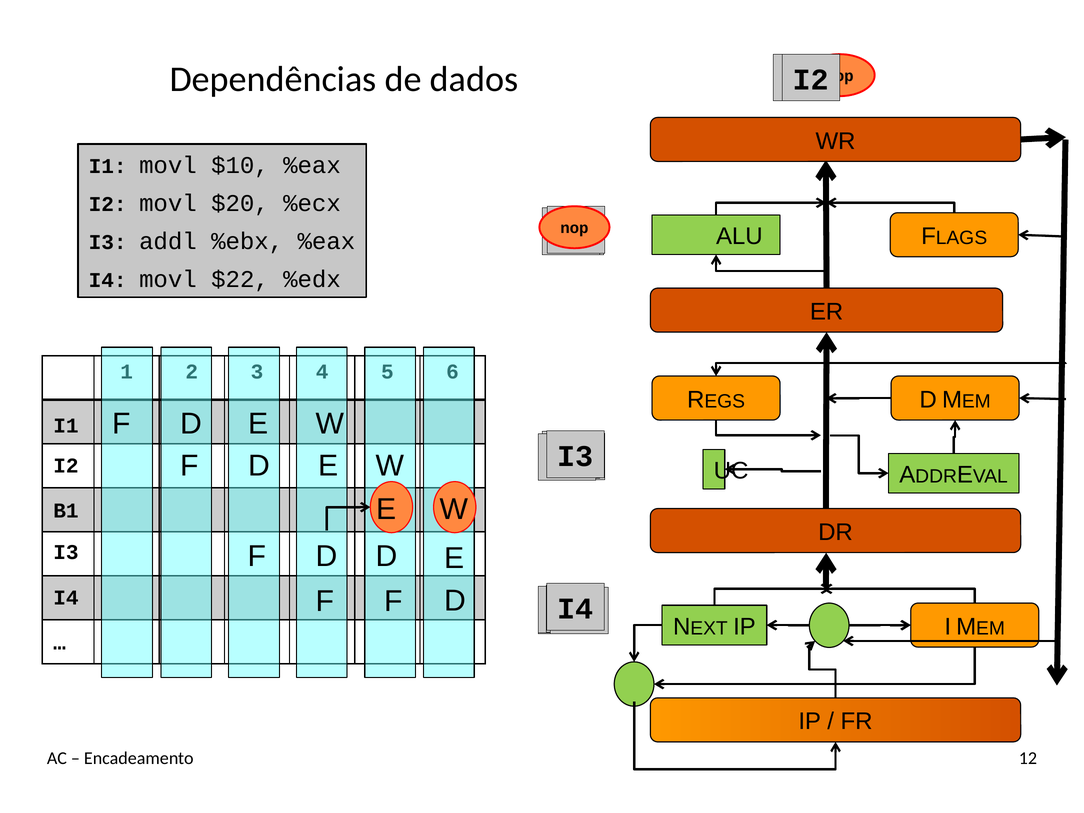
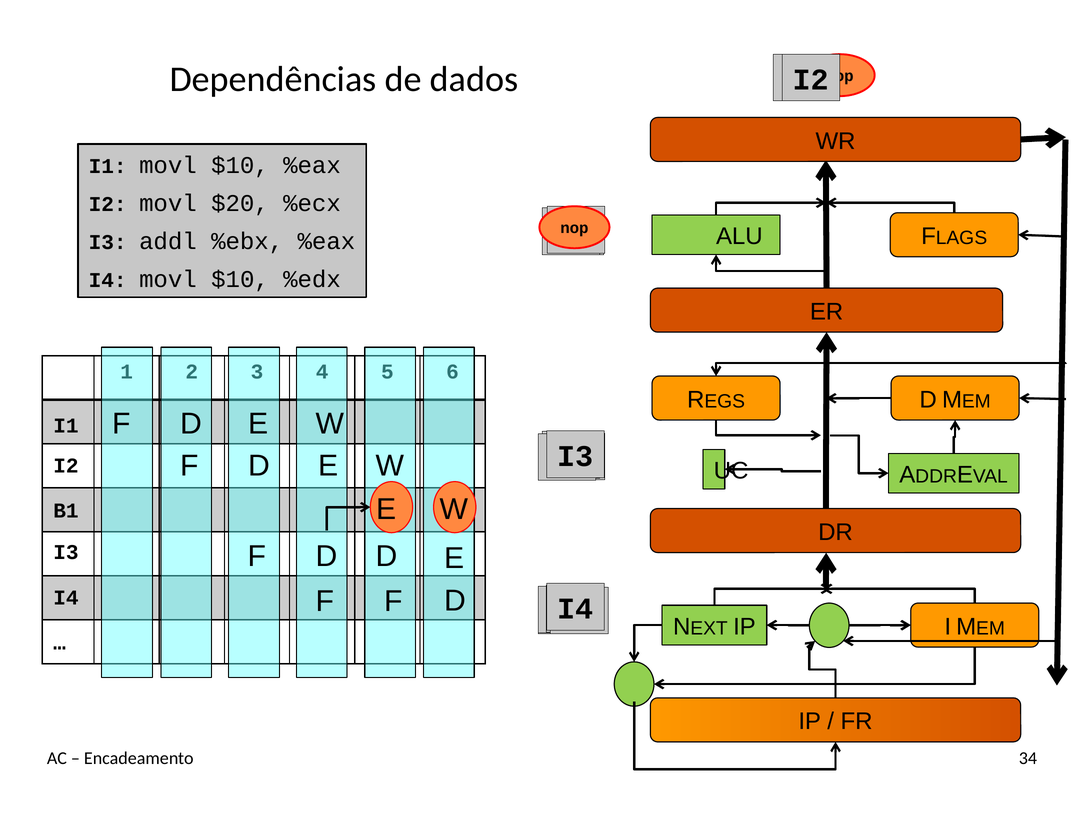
I4 movl $22: $22 -> $10 (240, 279)
12: 12 -> 34 (1028, 758)
